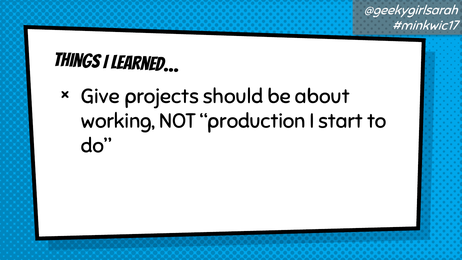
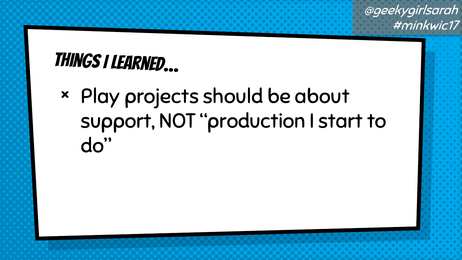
Give: Give -> Play (100, 96)
working: working -> support (118, 121)
